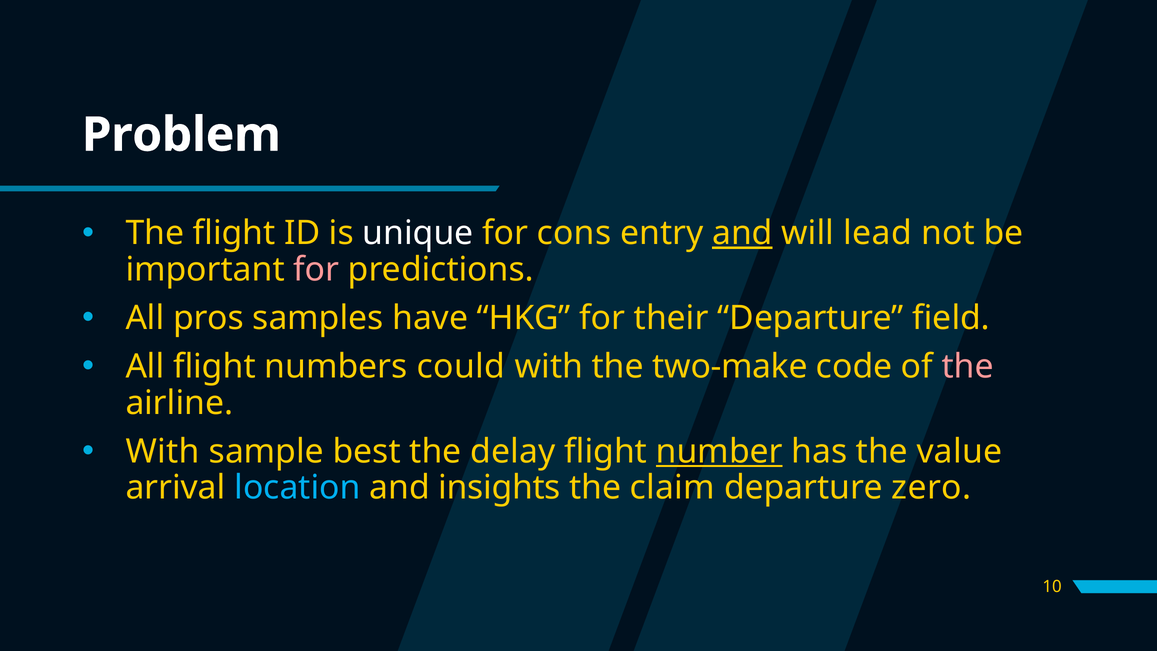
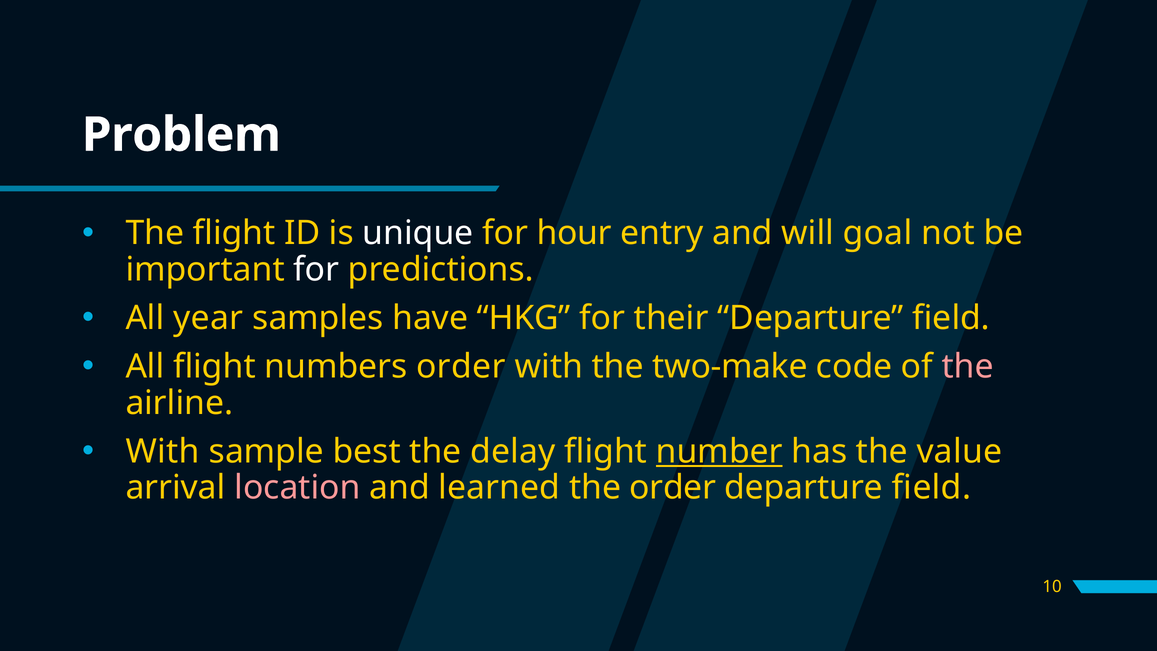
cons: cons -> hour (574, 233)
and underline: present -> none (742, 233)
lead: lead -> goal (878, 233)
for colour: pink -> white (316, 270)
pros: pros -> year (208, 318)
numbers could: could -> order (461, 366)
location colour: light blue -> pink (297, 488)
insights: insights -> learned (499, 488)
the claim: claim -> order (673, 488)
zero: zero -> field (931, 488)
